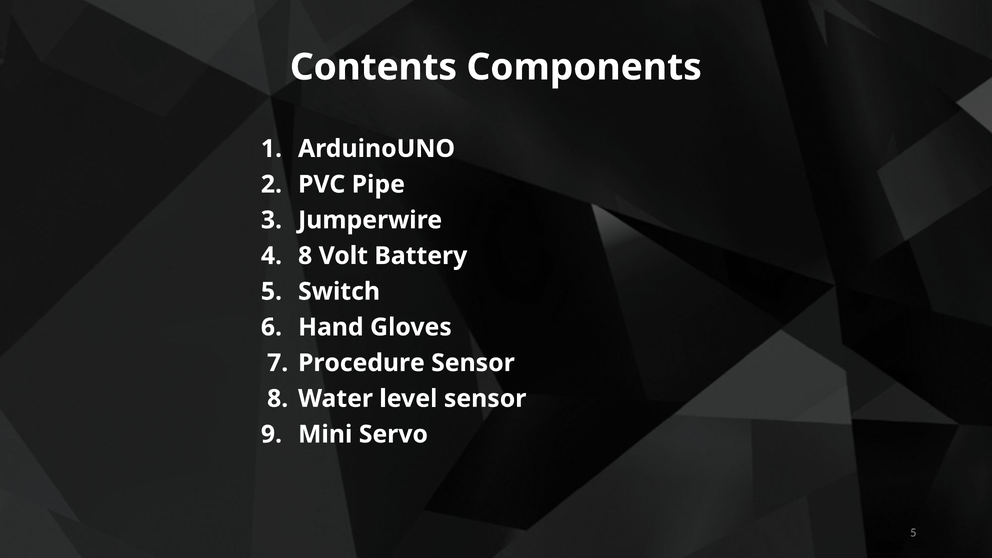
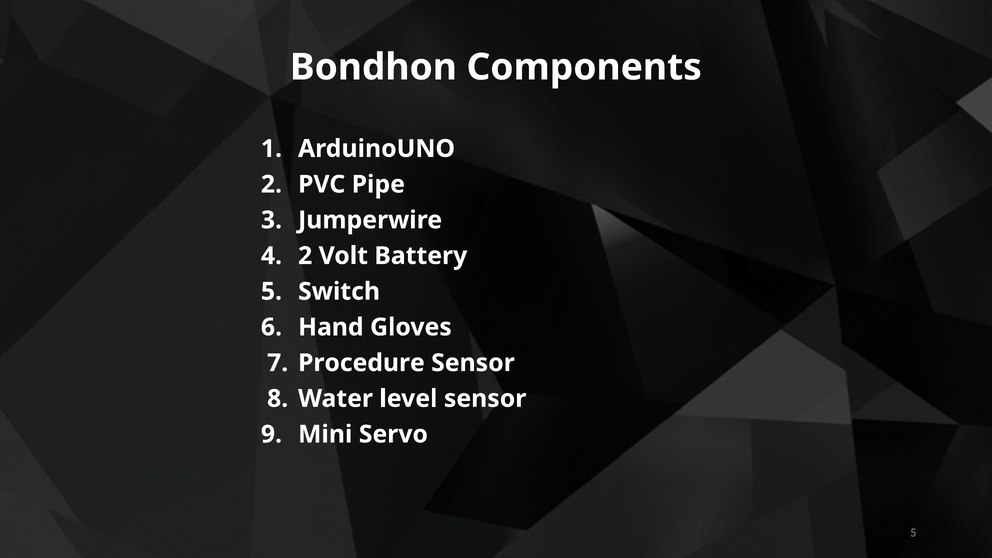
Contents: Contents -> Bondhon (373, 67)
8: 8 -> 2 (305, 256)
